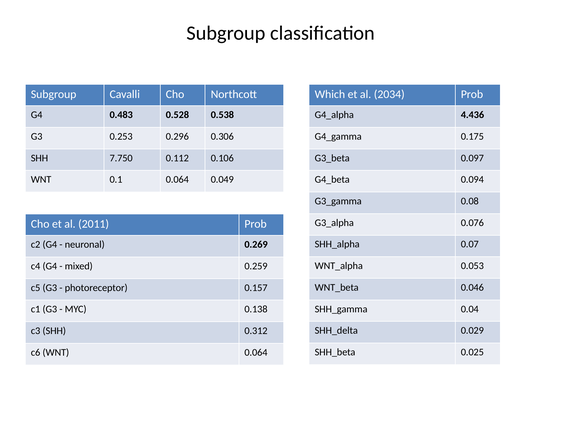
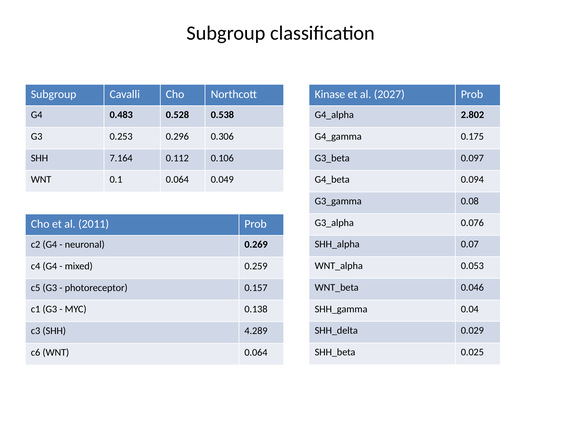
Which: Which -> Kinase (330, 94)
2034: 2034 -> 2027 (389, 94)
4.436: 4.436 -> 2.802 (472, 115)
7.750: 7.750 -> 7.164 (121, 158)
0.312: 0.312 -> 4.289 (256, 331)
